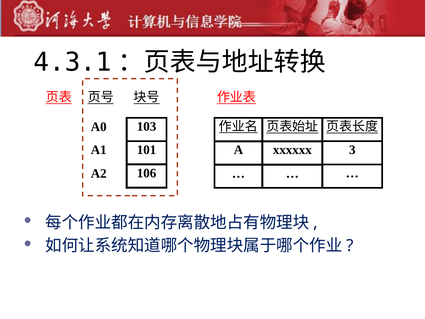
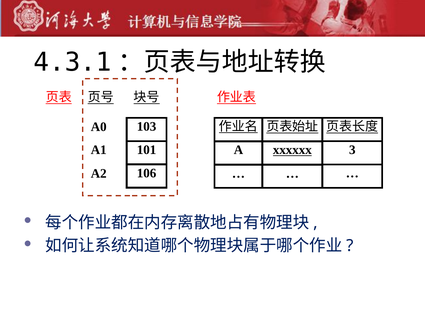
xxxxxx underline: none -> present (292, 150)
